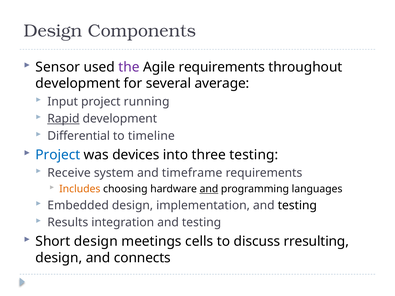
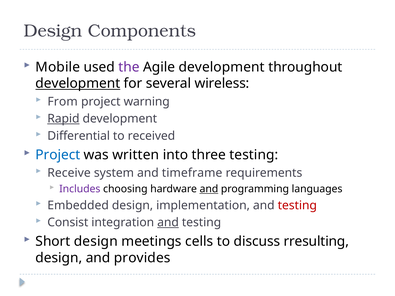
Sensor: Sensor -> Mobile (58, 67)
Agile requirements: requirements -> development (222, 67)
development underline: none -> present (78, 84)
average: average -> wireless (222, 84)
Input: Input -> From (63, 102)
running: running -> warning (147, 102)
timeline: timeline -> received (151, 136)
devices: devices -> written (136, 155)
Includes colour: orange -> purple (80, 189)
testing colour: black -> red (297, 205)
Results: Results -> Consist (68, 223)
and underline: none -> present (168, 223)
connects: connects -> provides (142, 258)
